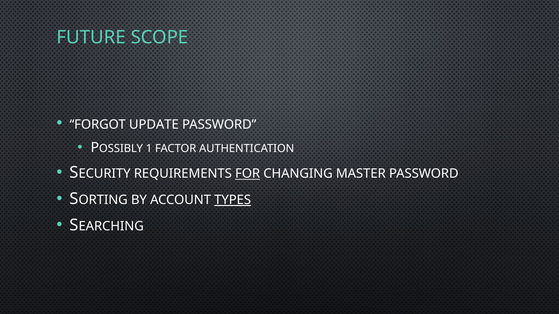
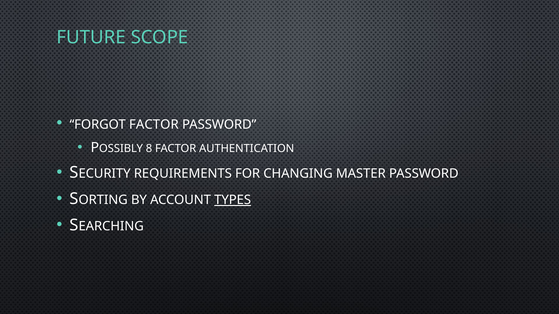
FORGOT UPDATE: UPDATE -> FACTOR (154, 125)
1: 1 -> 8 (149, 149)
FOR underline: present -> none (248, 174)
